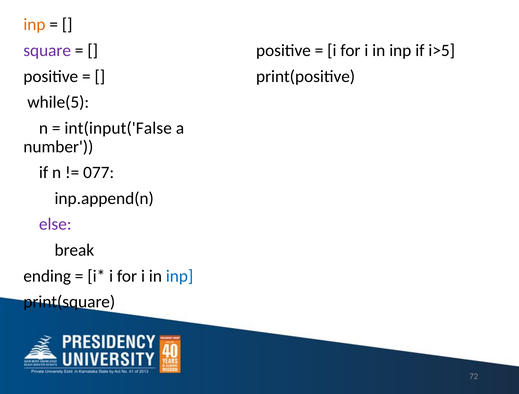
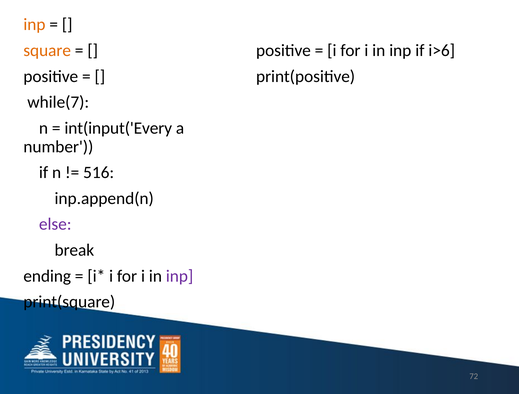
square colour: purple -> orange (47, 51)
i>5: i>5 -> i>6 (442, 51)
while(5: while(5 -> while(7 (58, 102)
int(input('False: int(input('False -> int(input('Every (118, 128)
077: 077 -> 516 (99, 173)
inp colour: blue -> purple (180, 276)
